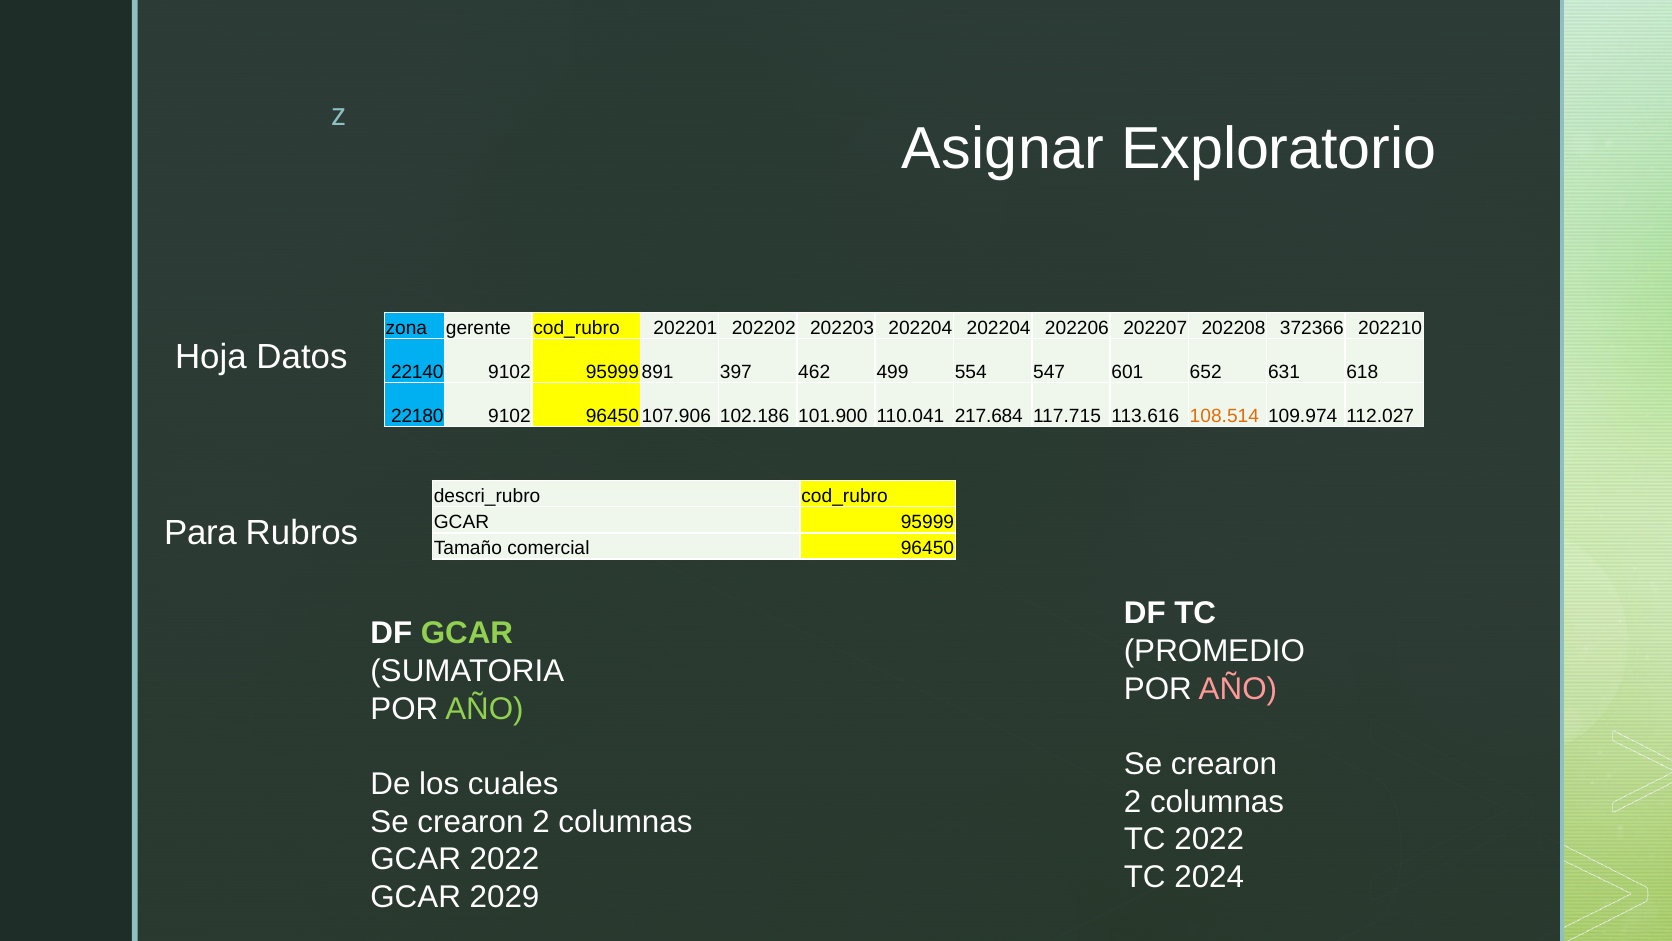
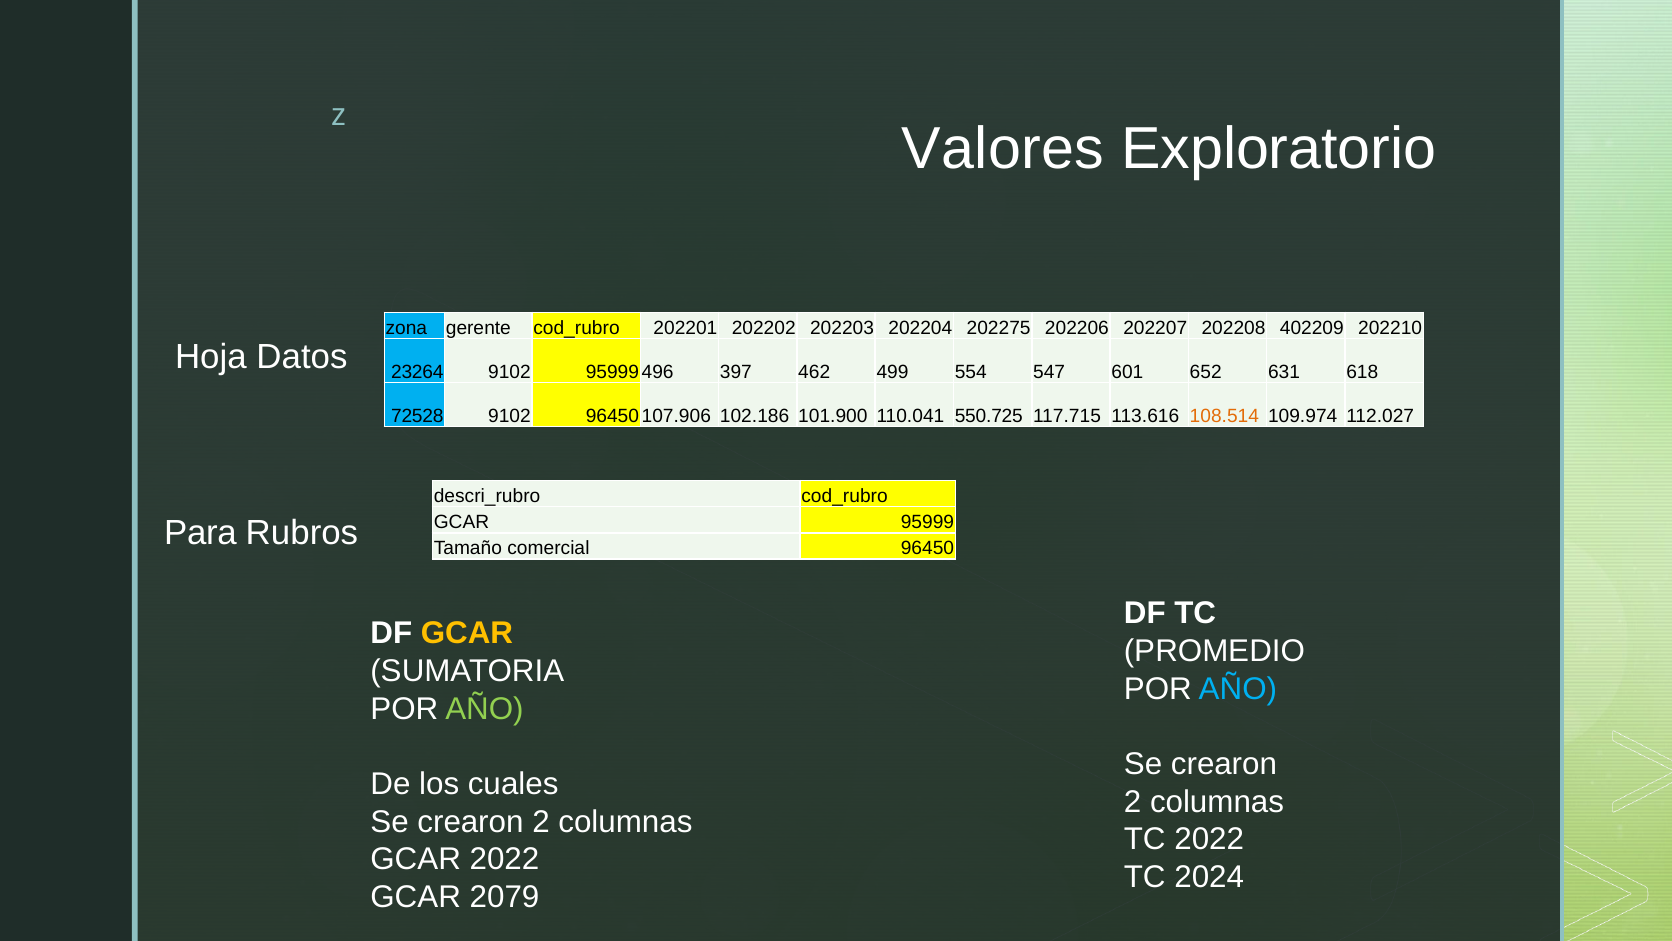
Asignar: Asignar -> Valores (1003, 149)
202204 202204: 202204 -> 202275 (999, 328)
372366: 372366 -> 402209 (1312, 328)
22140: 22140 -> 23264 (417, 372)
891: 891 -> 496 (658, 372)
22180: 22180 -> 72528 (417, 416)
217.684: 217.684 -> 550.725 (989, 416)
GCAR colour: light green -> yellow (467, 633)
AÑO colour: pink -> light blue (1238, 688)
2029: 2029 -> 2079 (505, 896)
